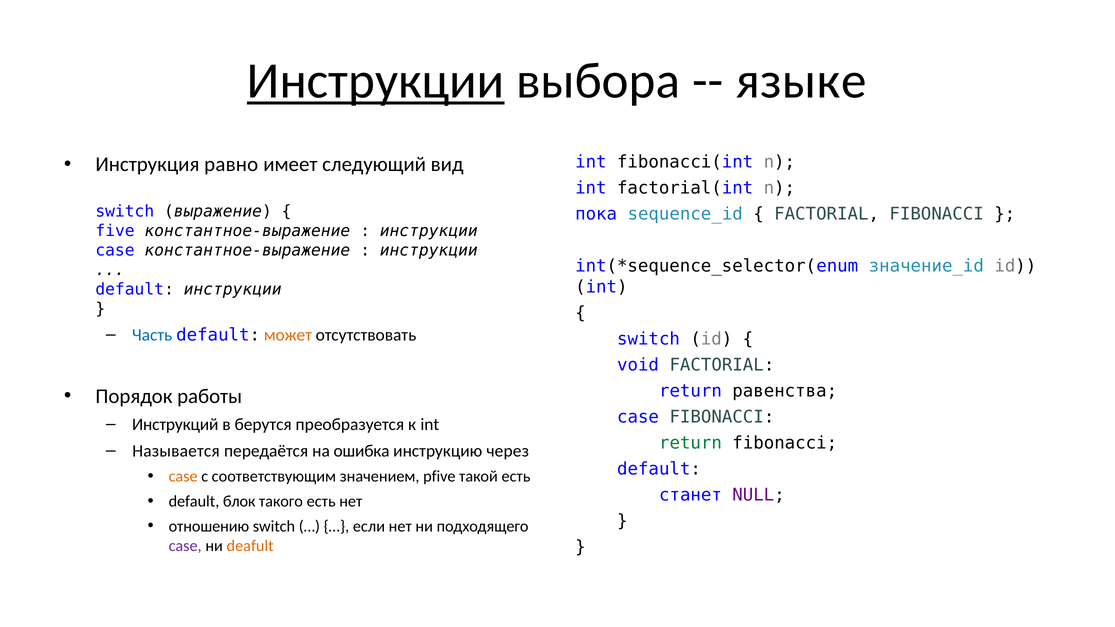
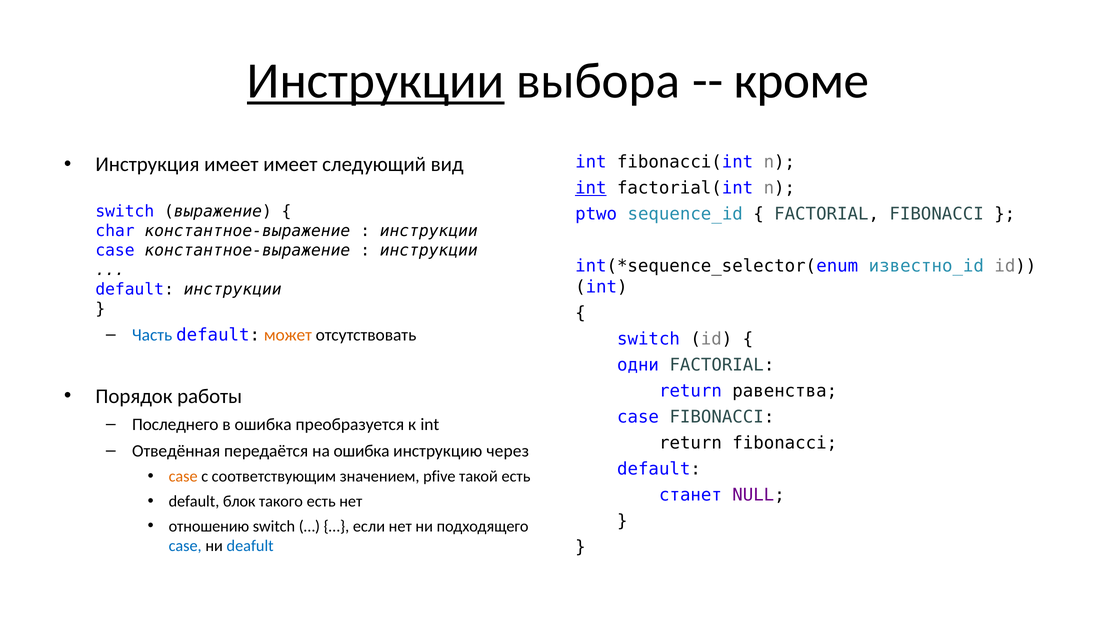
языке: языке -> кроме (802, 81)
Инструкция равно: равно -> имеет (231, 165)
int underline: none -> present (591, 188)
пока: пока -> ptwo (596, 214)
five: five -> char (115, 231)
значение_id: значение_id -> известно_id (926, 266)
void: void -> одни (638, 365)
Инструкций: Инструкций -> Последнего (175, 425)
в берутся: берутся -> ошибка (263, 425)
return colour: green -> black (690, 443)
Называется: Называется -> Отведённая (176, 451)
case colour: purple -> blue (185, 546)
deafult colour: orange -> blue (250, 546)
